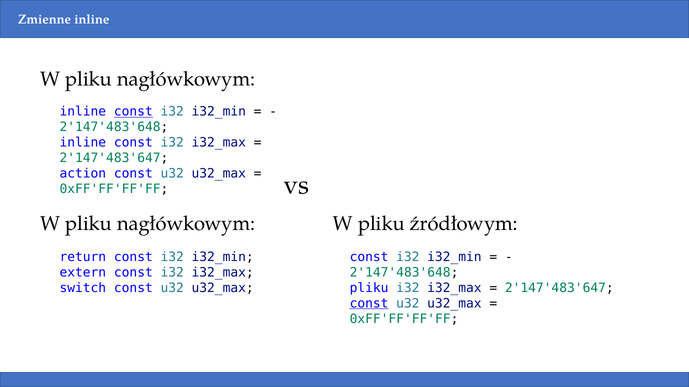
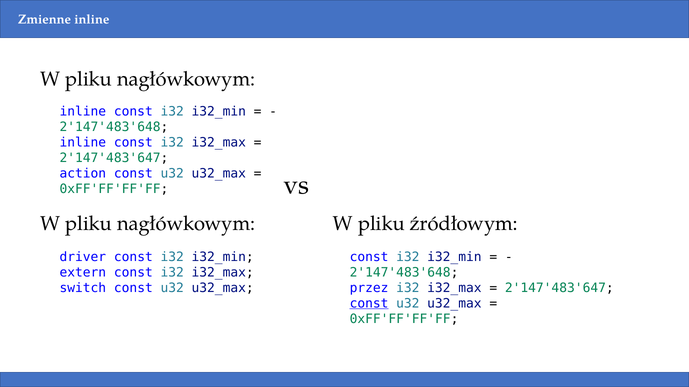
const underline: present -> none (133, 112)
return: return -> driver (83, 257)
pliku: pliku -> przez (369, 288)
